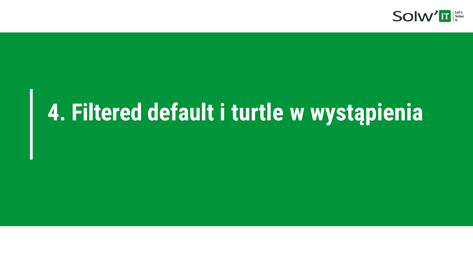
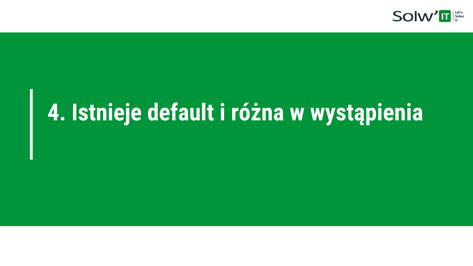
Filtered: Filtered -> Istnieje (107, 113)
turtle: turtle -> różna (258, 113)
